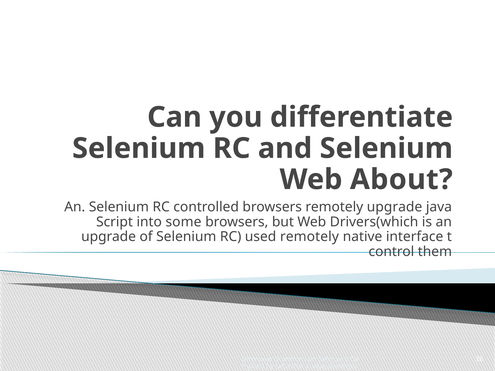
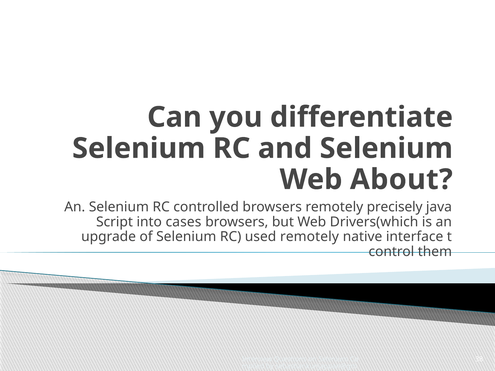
remotely upgrade: upgrade -> precisely (395, 207)
some: some -> cases (183, 222)
